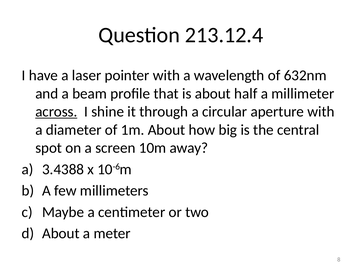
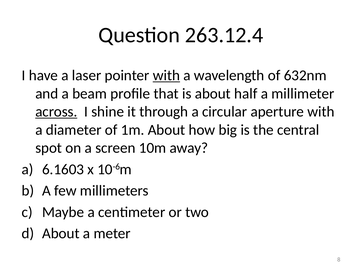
213.12.4: 213.12.4 -> 263.12.4 (224, 35)
with underline: none -> present (166, 75)
3.4388: 3.4388 -> 6.1603 (63, 169)
